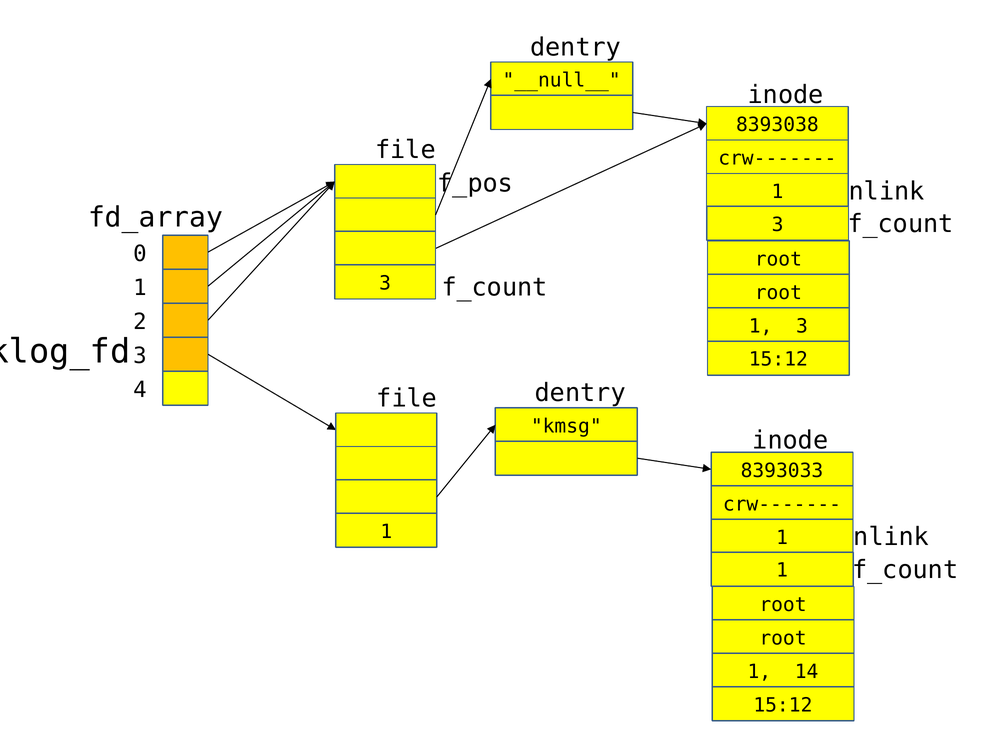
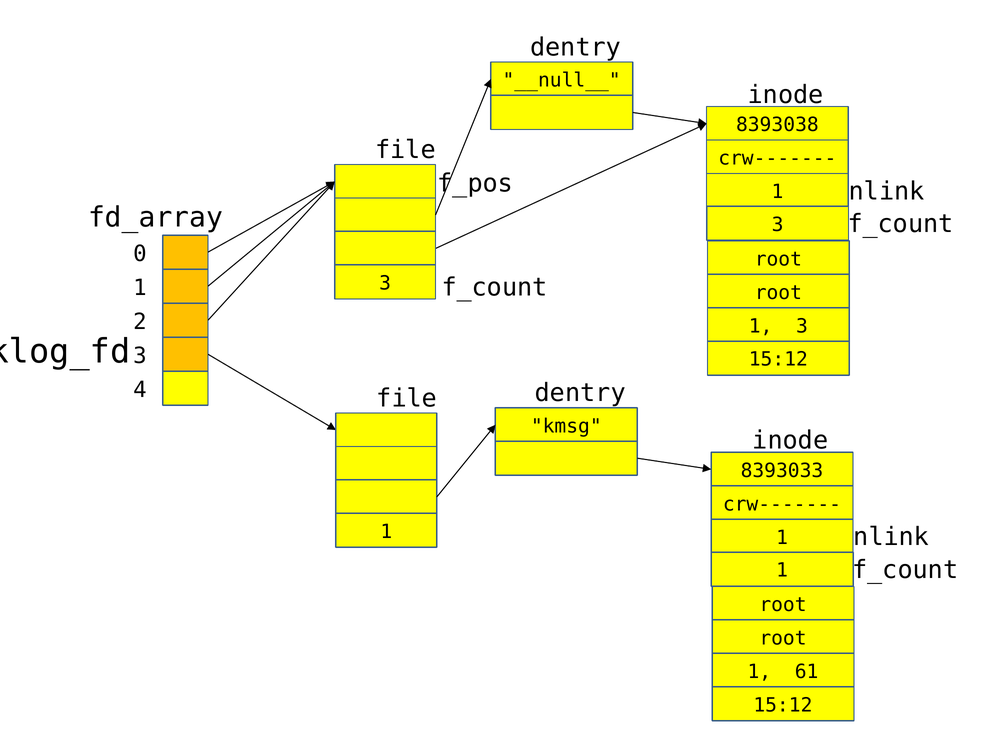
14: 14 -> 61 (807, 672)
